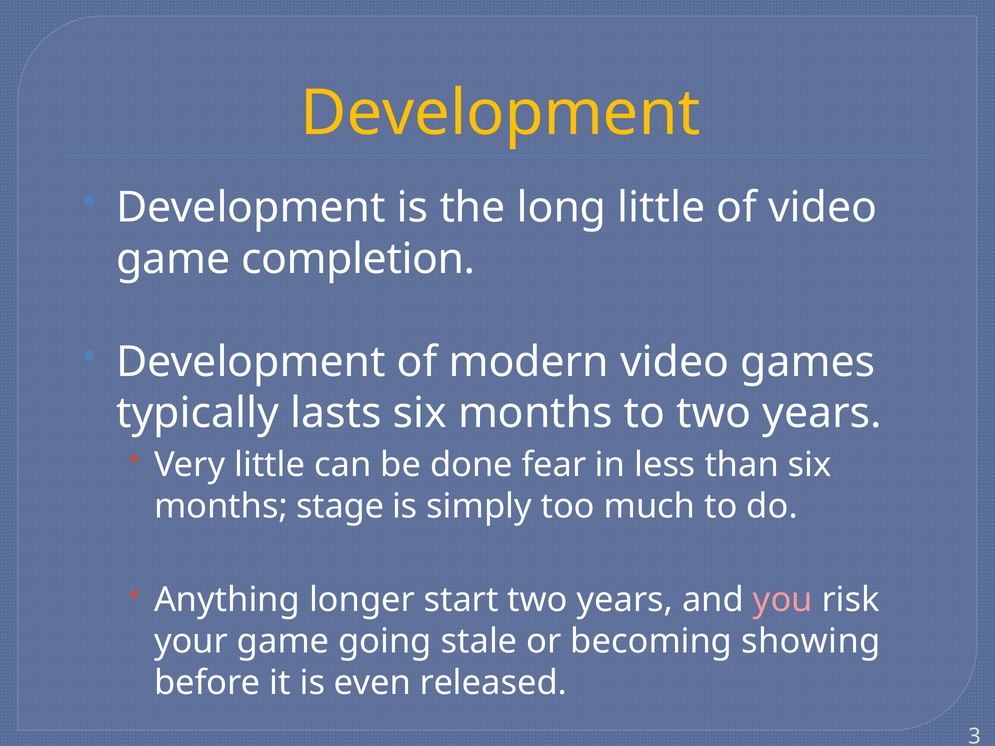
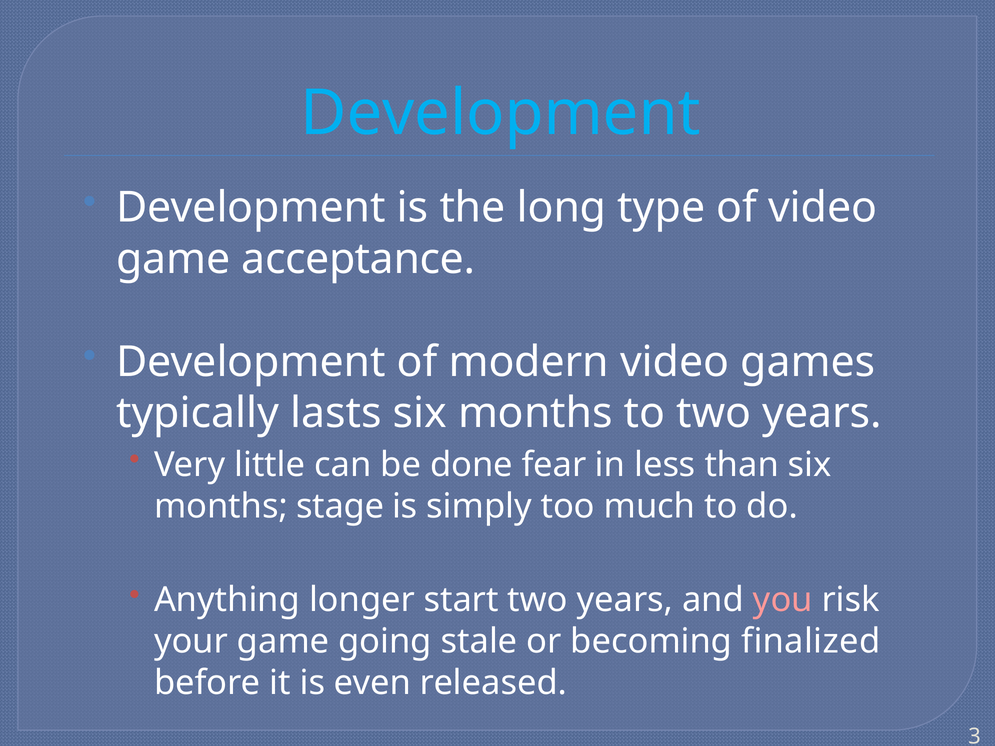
Development colour: yellow -> light blue (501, 113)
long little: little -> type (661, 208)
completion: completion -> acceptance (358, 259)
showing: showing -> finalized (811, 642)
